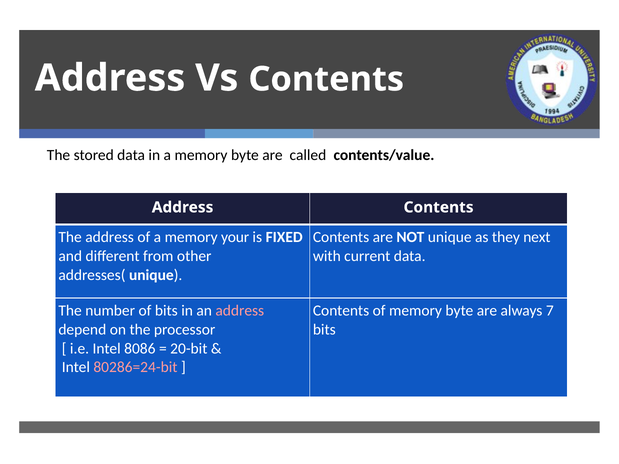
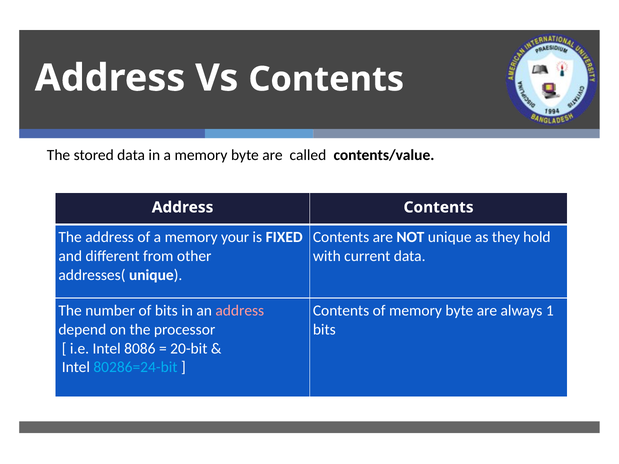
next: next -> hold (537, 237)
7: 7 -> 1 (550, 311)
80286=24-bit colour: pink -> light blue (135, 367)
